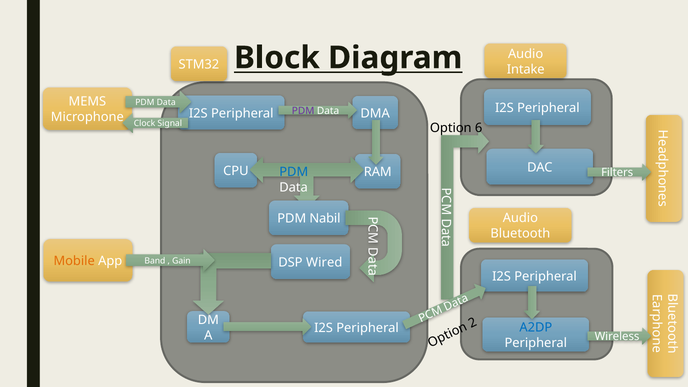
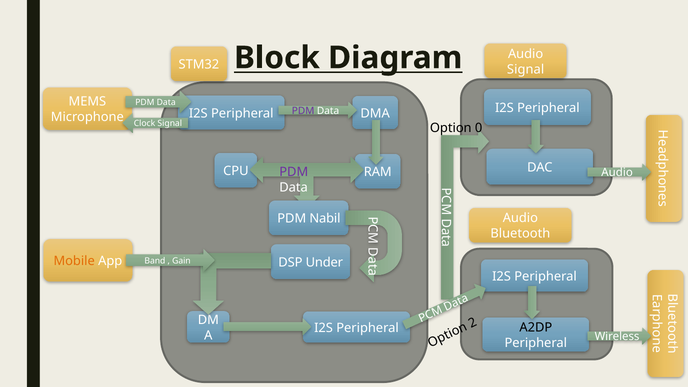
Intake: Intake -> Signal (526, 69)
6: 6 -> 0 (479, 128)
PDM colour: blue -> purple (294, 172)
Filters: Filters -> Audio (617, 173)
Wired: Wired -> Under (324, 262)
A2DP colour: blue -> black (536, 328)
